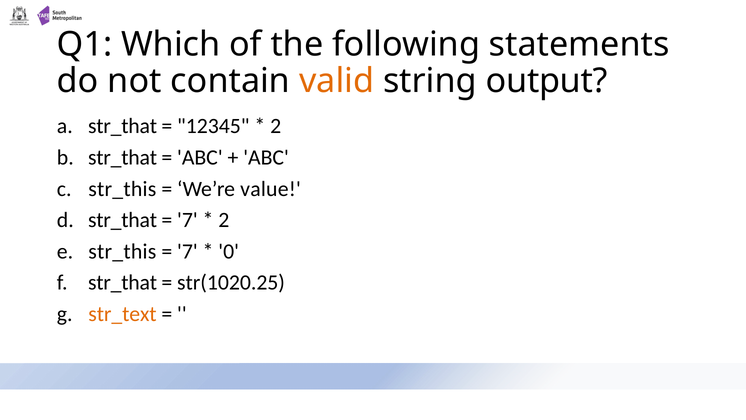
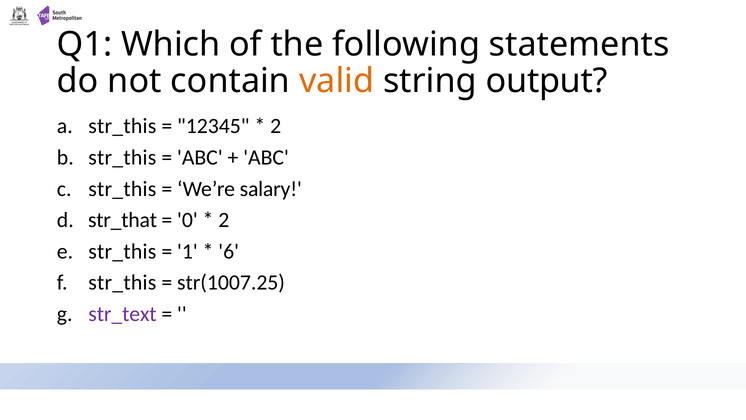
str_that: str_that -> str_this (122, 126)
str_that: str_that -> str_this (122, 157)
value: value -> salary (271, 189)
7: 7 -> 0 (187, 220)
7: 7 -> 1 (187, 251)
0: 0 -> 6 (229, 251)
str_that: str_that -> str_this (122, 283)
str(1020.25: str(1020.25 -> str(1007.25 (231, 283)
str_text colour: orange -> purple (122, 314)
